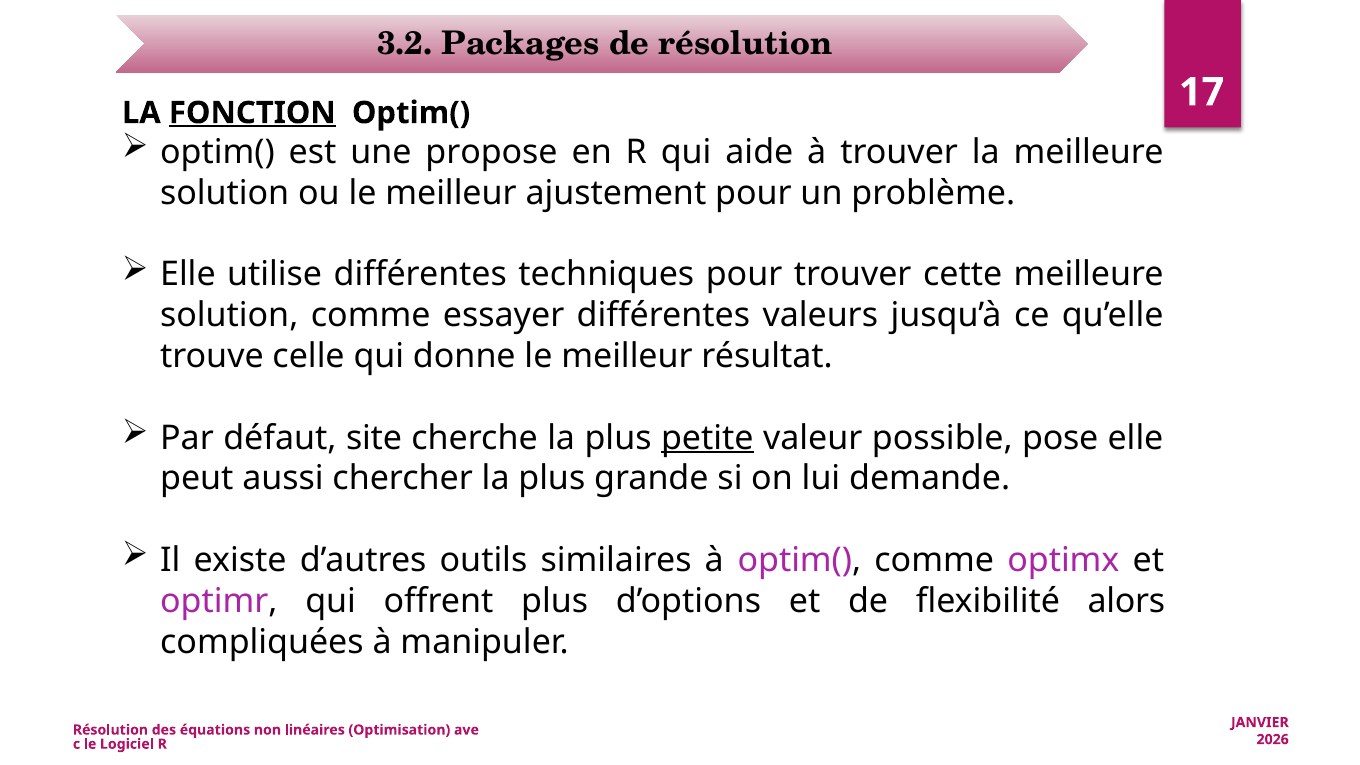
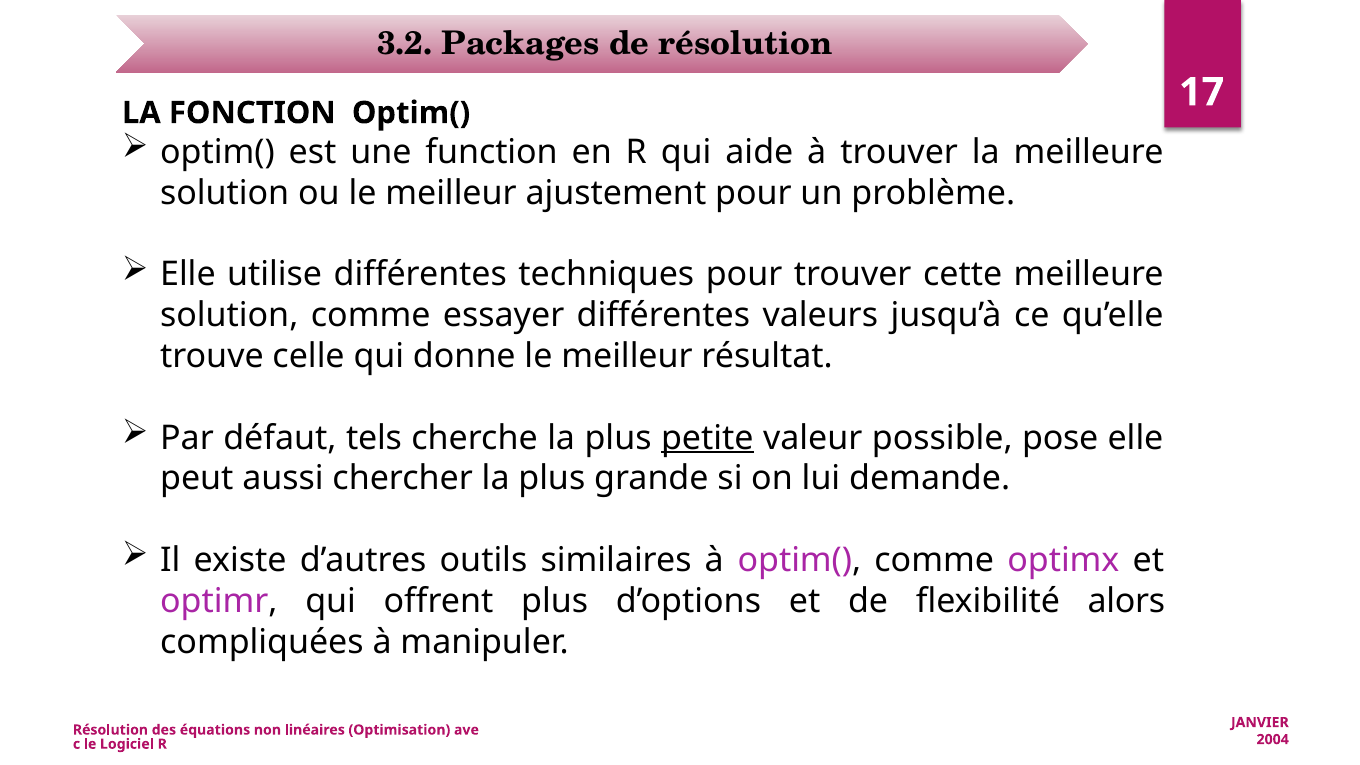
FONCTION underline: present -> none (252, 113)
propose: propose -> function (492, 152)
site: site -> tels (374, 438)
2026: 2026 -> 2004 (1273, 739)
